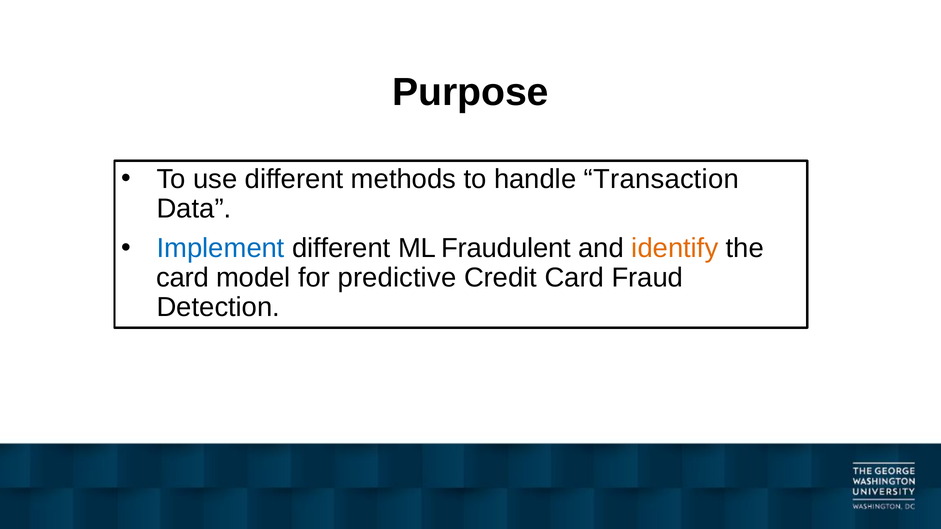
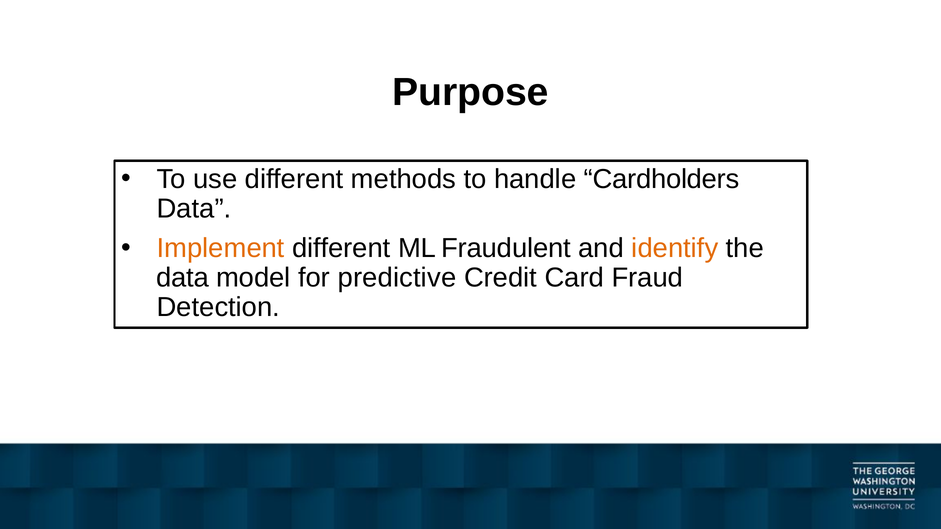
Transaction: Transaction -> Cardholders (662, 179)
Implement colour: blue -> orange (221, 248)
card: card -> data (183, 278)
